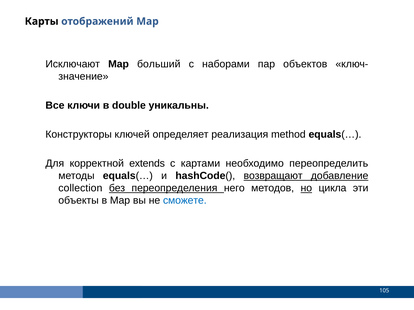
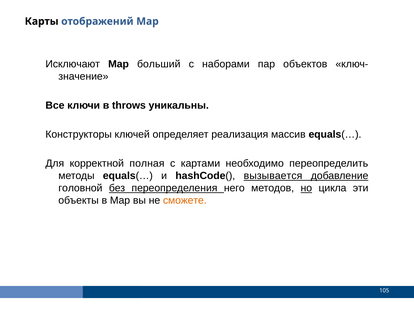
double: double -> throws (129, 106)
method: method -> массив (288, 135)
extends: extends -> полная (147, 164)
возвращают: возвращают -> вызывается (273, 176)
collection: collection -> головной (80, 188)
сможете colour: blue -> orange (185, 201)
